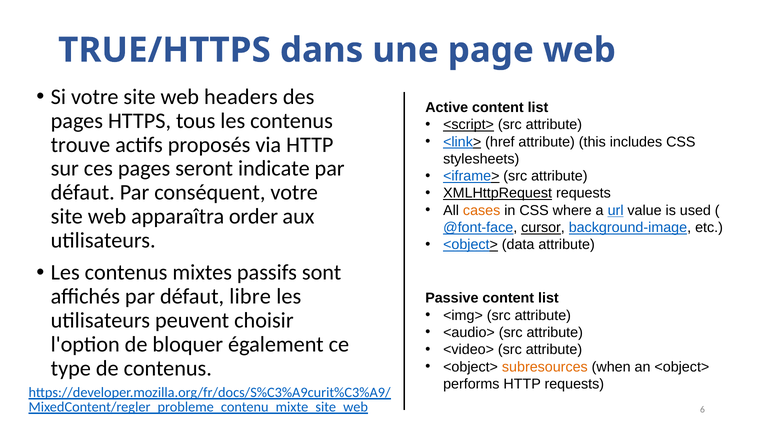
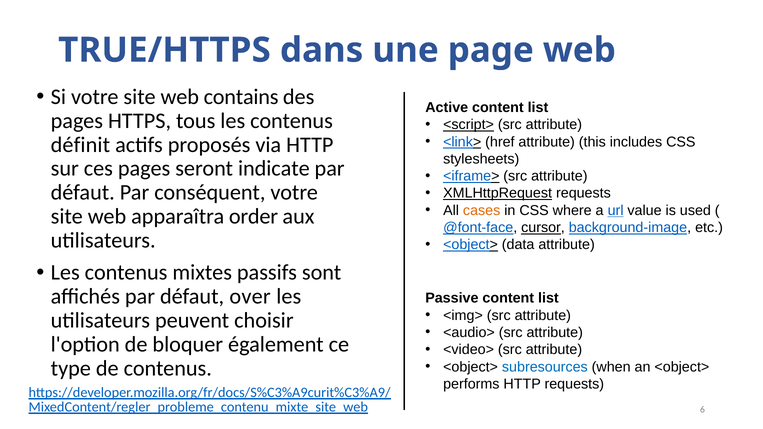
headers: headers -> contains (241, 97)
trouve: trouve -> définit (80, 145)
libre: libre -> over (250, 297)
subresources colour: orange -> blue (545, 367)
